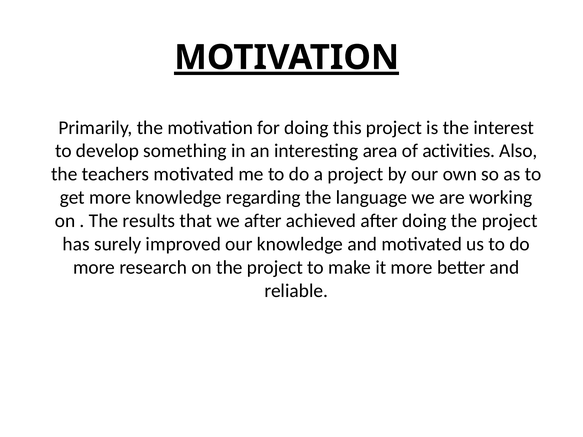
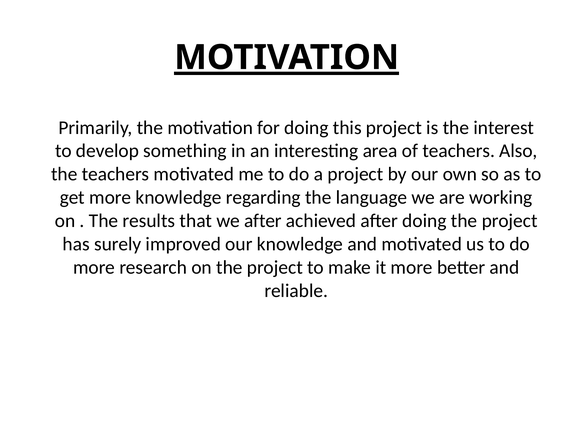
of activities: activities -> teachers (459, 151)
